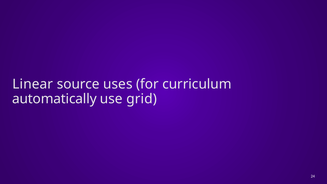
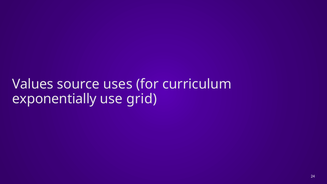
Linear: Linear -> Values (33, 84)
automatically: automatically -> exponentially (54, 99)
